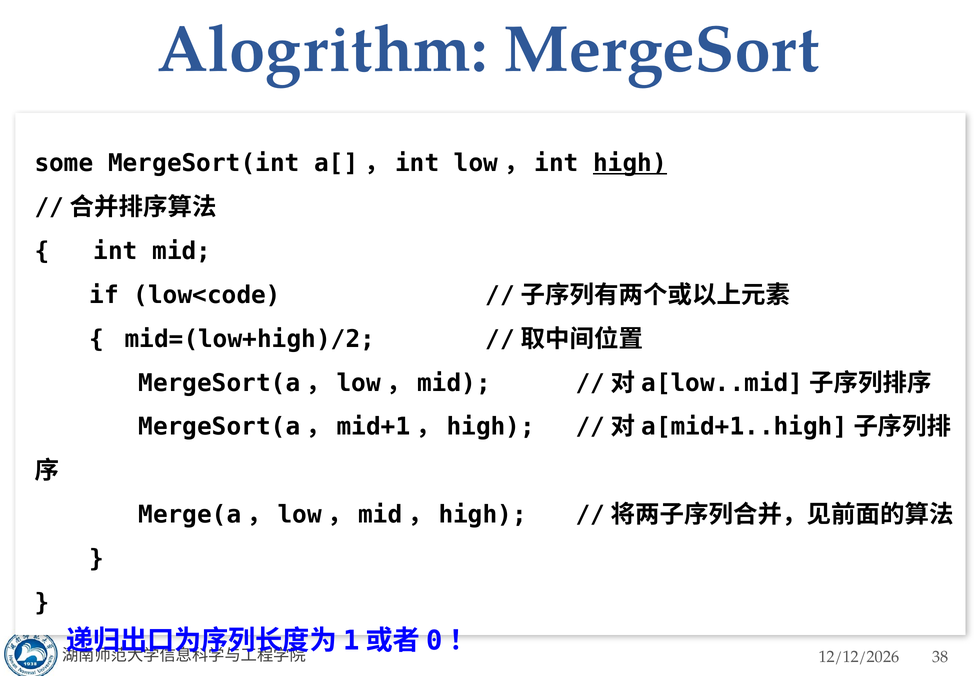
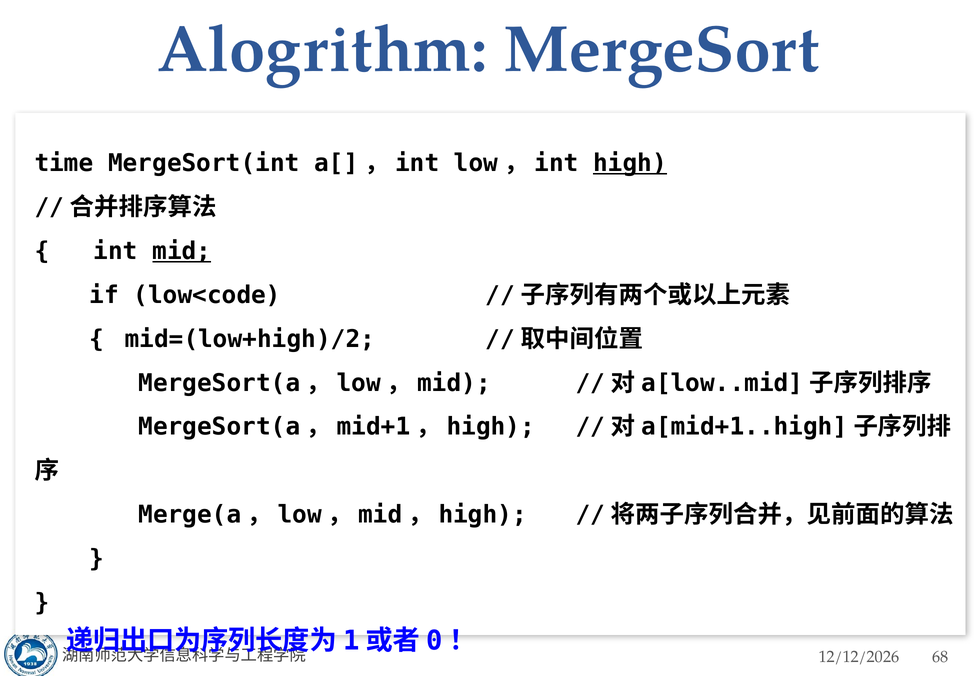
some: some -> time (64, 163)
mid underline: none -> present (182, 251)
38: 38 -> 68 (940, 657)
